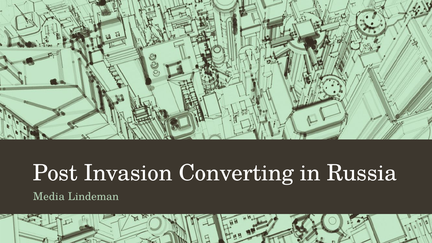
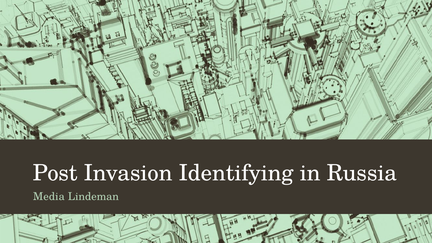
Converting: Converting -> Identifying (236, 173)
